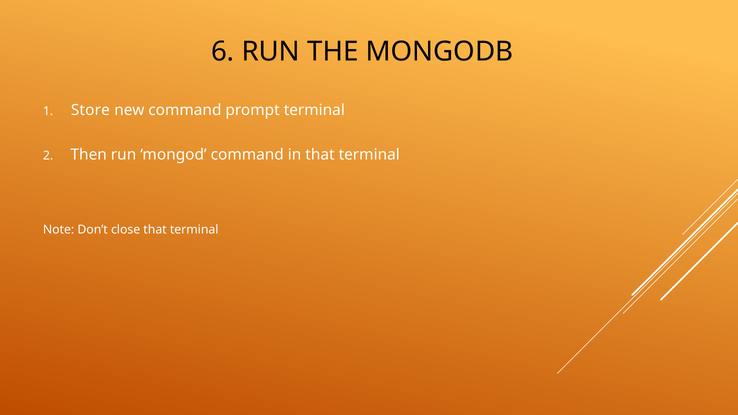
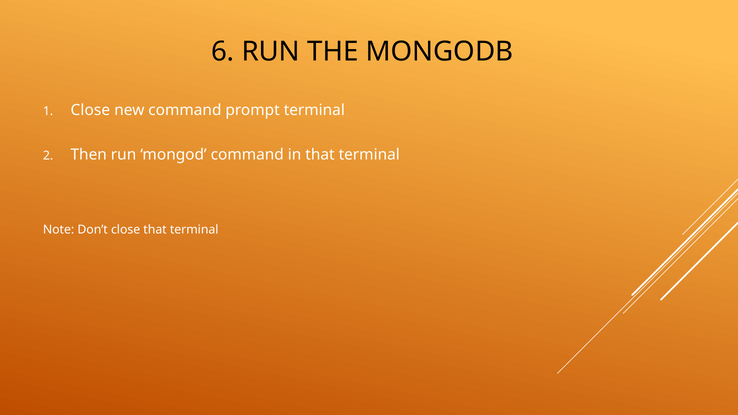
Store: Store -> Close (90, 110)
